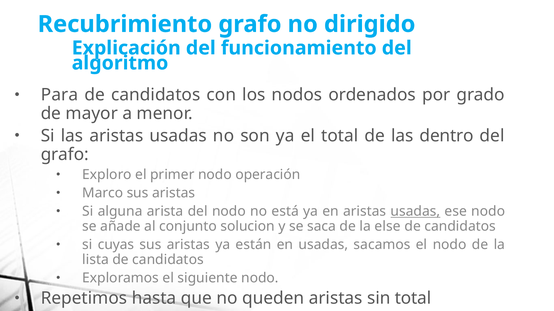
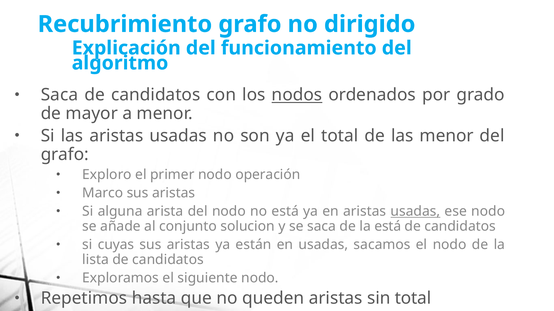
Para: Para -> Saca (60, 95)
nodos underline: none -> present (297, 95)
las dentro: dentro -> menor (447, 136)
la else: else -> está (388, 227)
